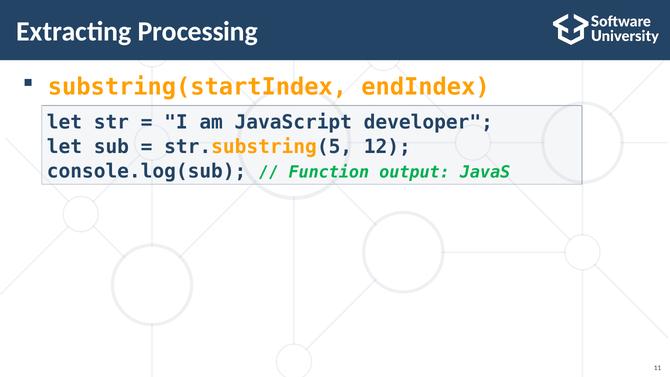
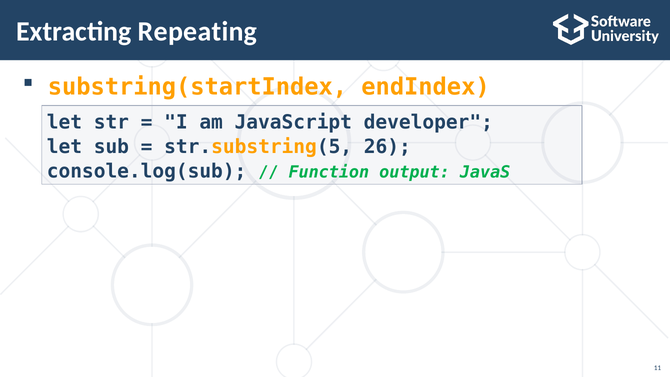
Processing: Processing -> Repeating (197, 32)
12: 12 -> 26 (387, 147)
